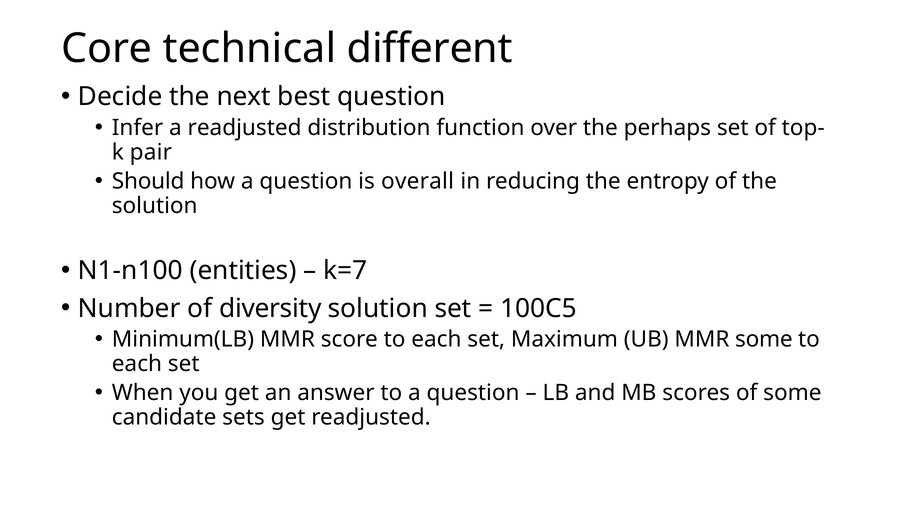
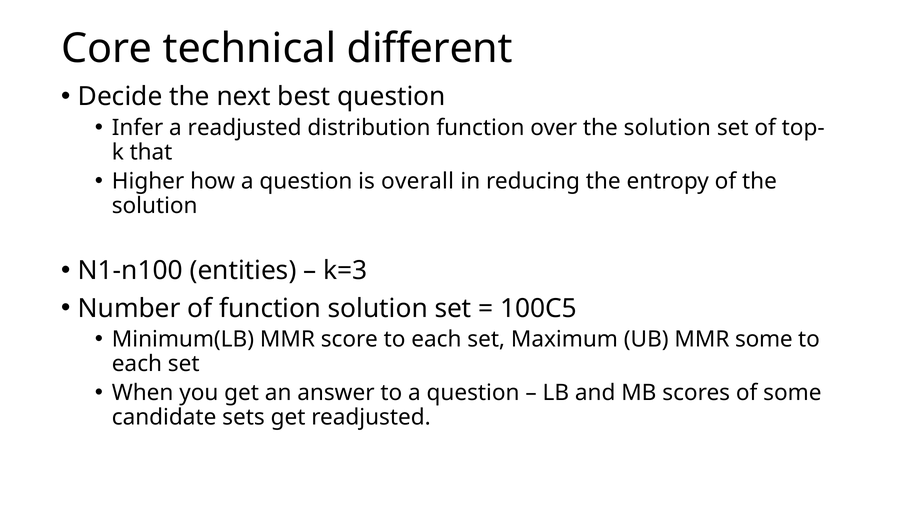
over the perhaps: perhaps -> solution (667, 128)
pair: pair -> that (151, 152)
Should: Should -> Higher (148, 181)
k=7: k=7 -> k=3 (345, 270)
of diversity: diversity -> function (270, 308)
